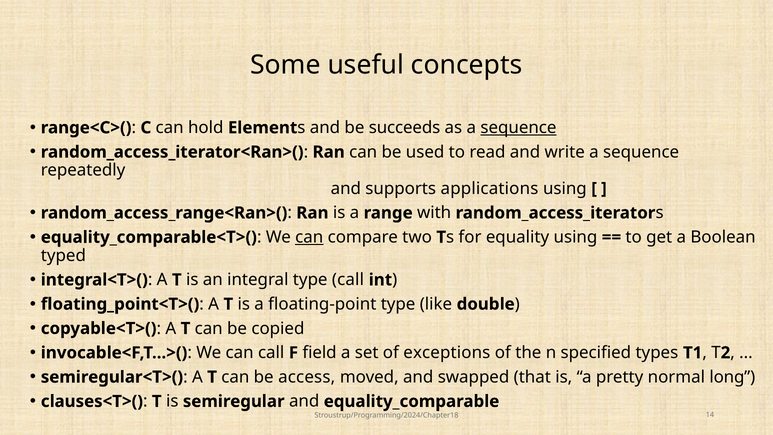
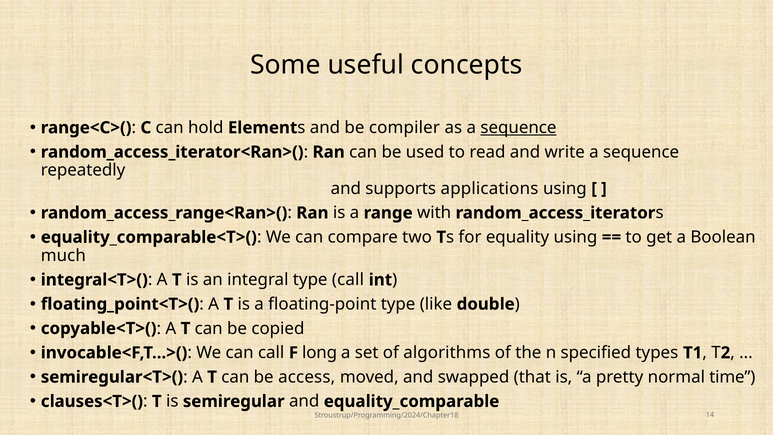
succeeds: succeeds -> compiler (404, 128)
can underline: present -> none (309, 237)
typed: typed -> much (63, 255)
field: field -> long (320, 353)
exceptions: exceptions -> algorithms (447, 353)
long: long -> time (732, 377)
